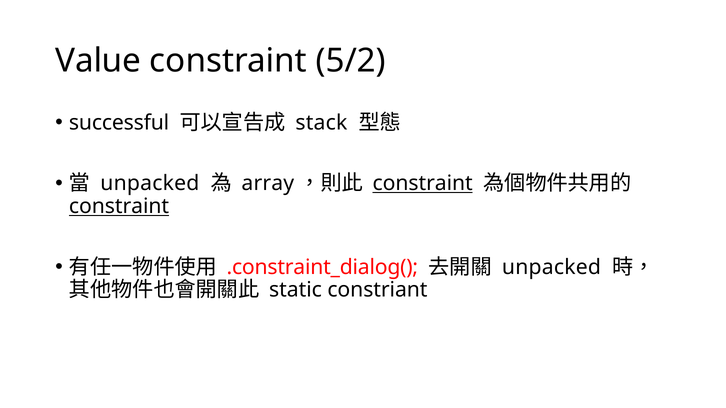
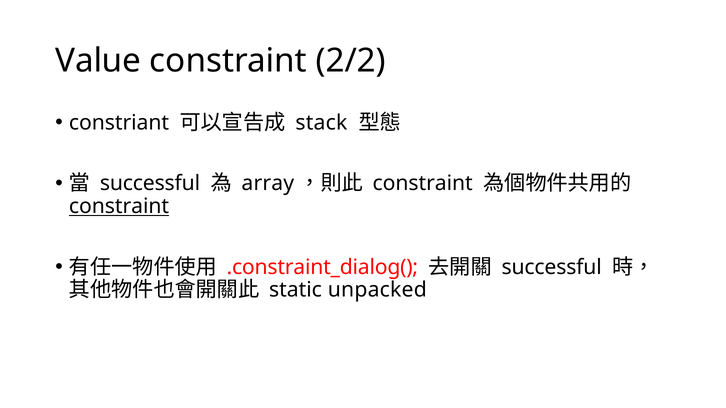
5/2: 5/2 -> 2/2 (351, 61)
successful: successful -> constriant (119, 123)
unpacked: unpacked -> successful (150, 184)
constraint underline: present -> none (423, 184)
unpacked: unpacked -> successful (552, 267)
constriant: constriant -> unpacked (377, 290)
